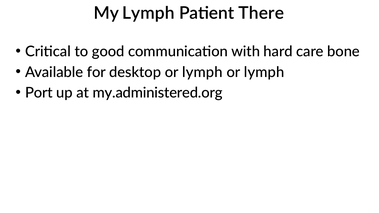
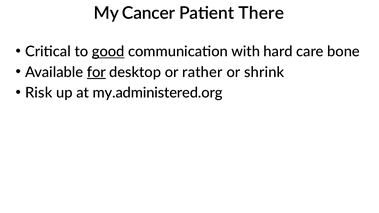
My Lymph: Lymph -> Cancer (149, 13)
good underline: none -> present (108, 52)
for underline: none -> present (96, 72)
desktop or lymph: lymph -> rather (202, 72)
lymph: lymph -> shrink (264, 72)
Port: Port -> Risk (39, 93)
